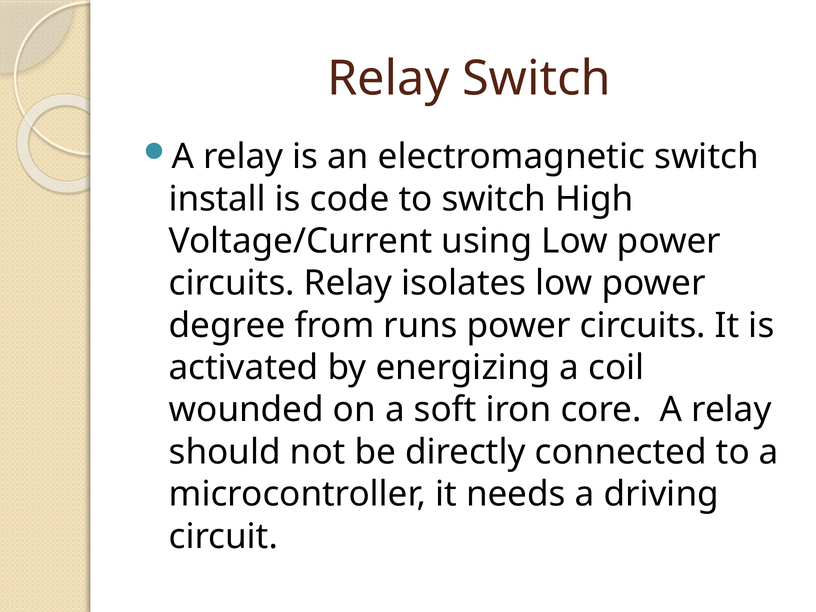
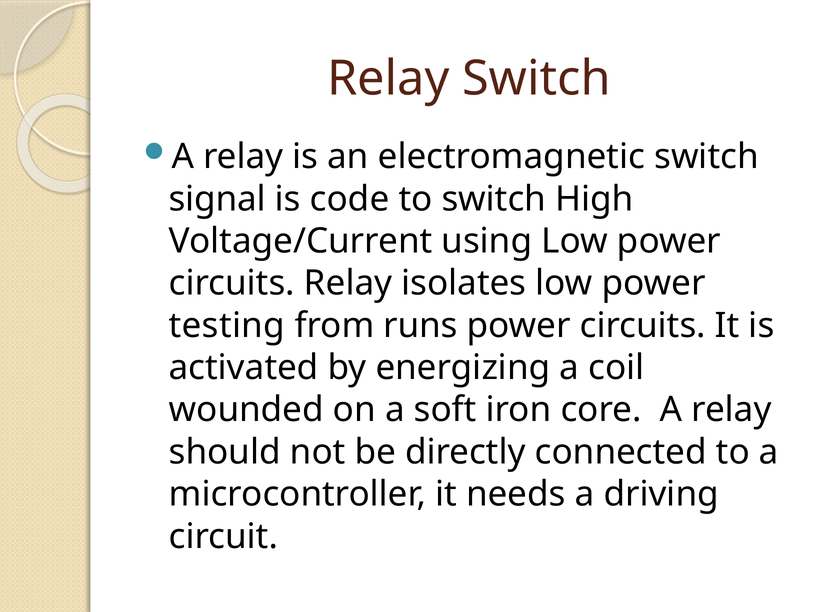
install: install -> signal (217, 199)
degree: degree -> testing (227, 325)
